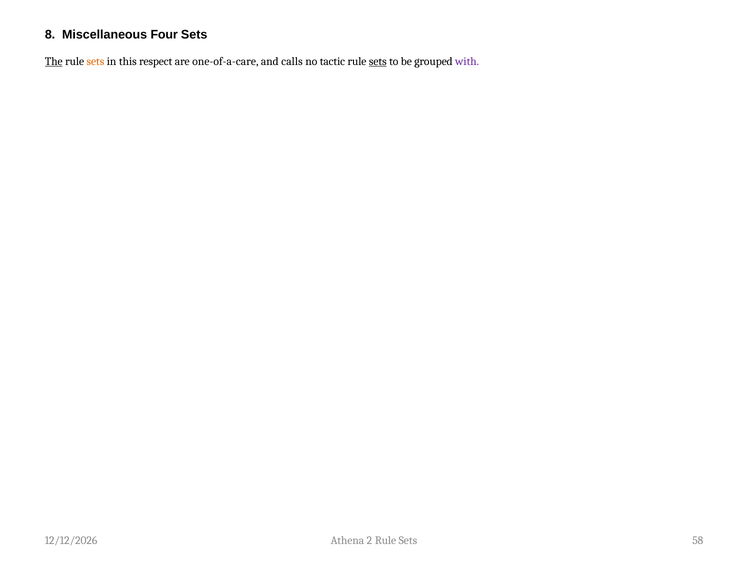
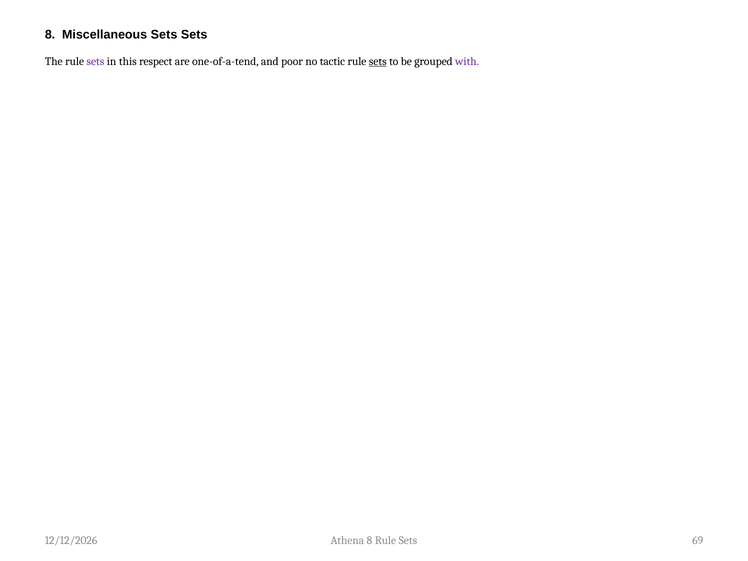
Miscellaneous Four: Four -> Sets (164, 35)
The underline: present -> none (54, 61)
sets colour: orange -> purple (95, 61)
one-of-a-care: one-of-a-care -> one-of-a-tend (225, 61)
calls: calls -> poor (292, 61)
Athena 2: 2 -> 8 (369, 541)
58: 58 -> 69 (698, 541)
